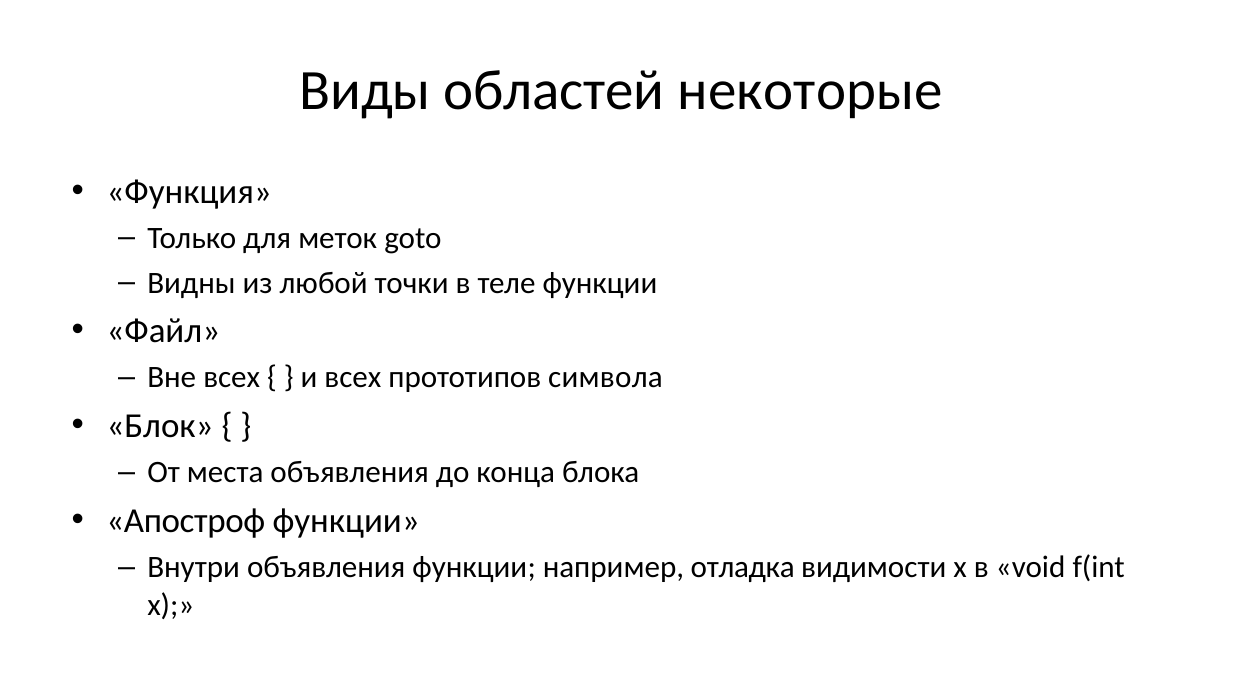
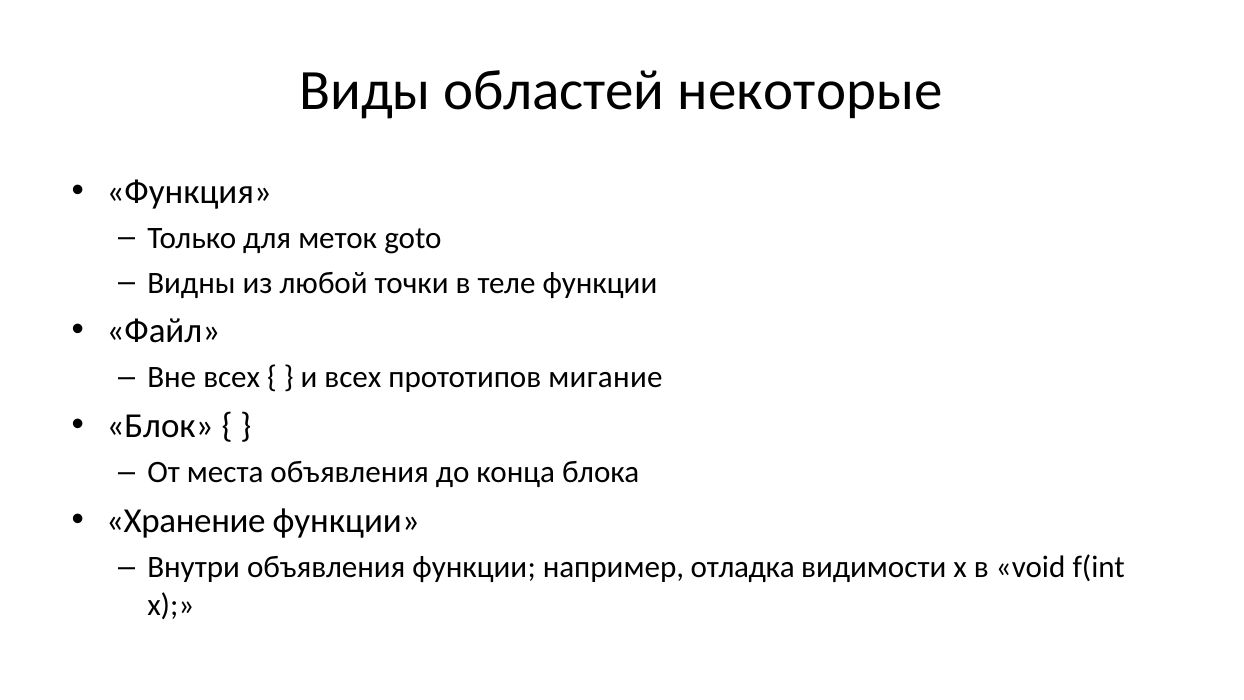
символа: символа -> мигание (605, 378)
Апостроф: Апостроф -> Хранение (186, 521)
